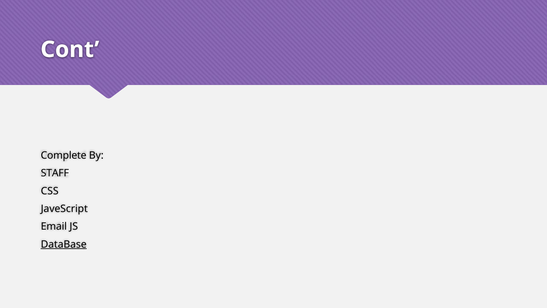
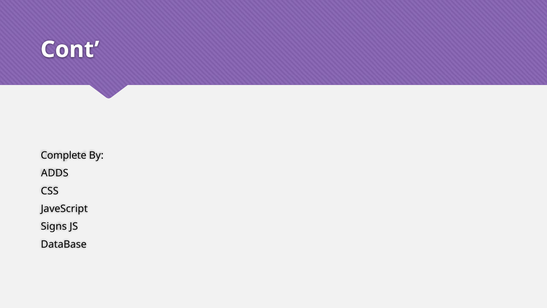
STAFF: STAFF -> ADDS (55, 173)
Email: Email -> Signs (54, 226)
DataBase underline: present -> none (64, 244)
